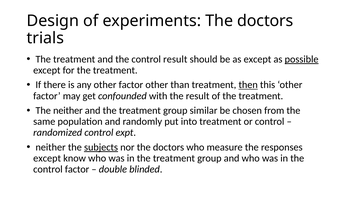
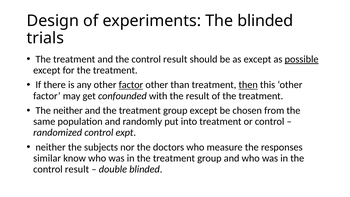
experiments The doctors: doctors -> blinded (265, 21)
factor underline: none -> present (131, 85)
group similar: similar -> except (204, 110)
subjects underline: present -> none (101, 147)
except: except -> similar (47, 158)
factor: factor -> result (77, 169)
